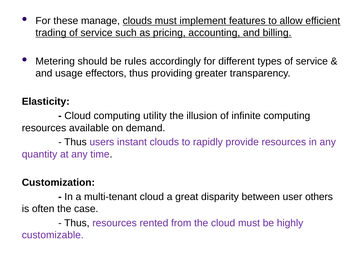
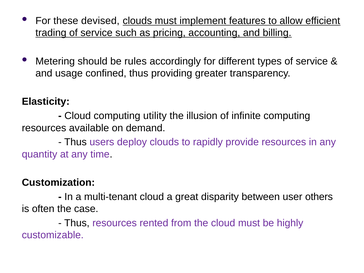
manage: manage -> devised (100, 21)
effectors: effectors -> confined (106, 73)
instant: instant -> deploy (132, 142)
